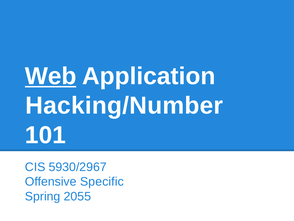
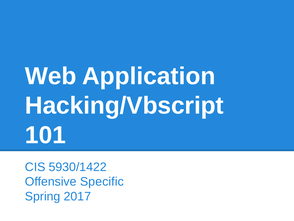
Web underline: present -> none (51, 76)
Hacking/Number: Hacking/Number -> Hacking/Vbscript (124, 105)
5930/2967: 5930/2967 -> 5930/1422 (78, 167)
2055: 2055 -> 2017 (77, 196)
